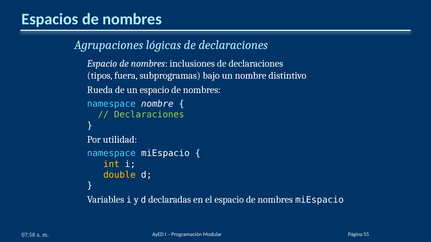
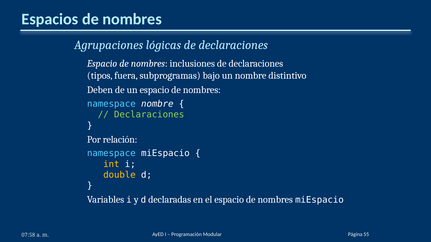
Rueda: Rueda -> Deben (100, 90)
utilidad: utilidad -> relación (120, 140)
